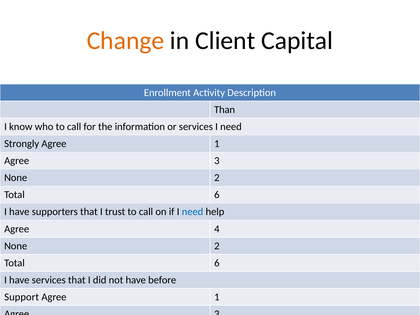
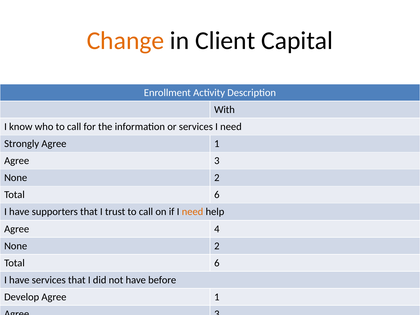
Than: Than -> With (224, 110)
need colour: blue -> orange (193, 212)
Support: Support -> Develop (22, 297)
